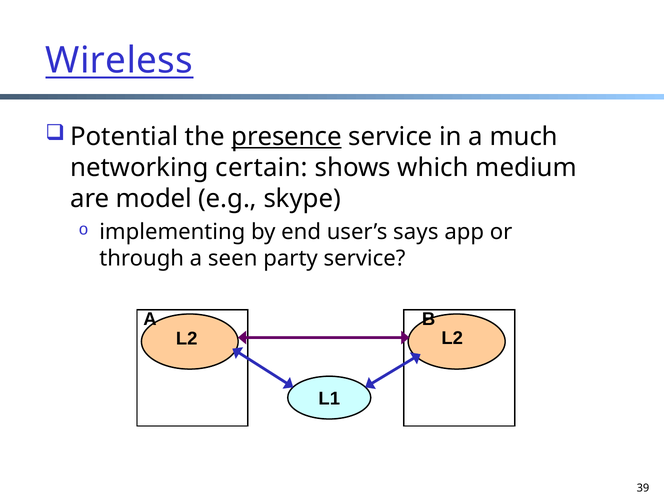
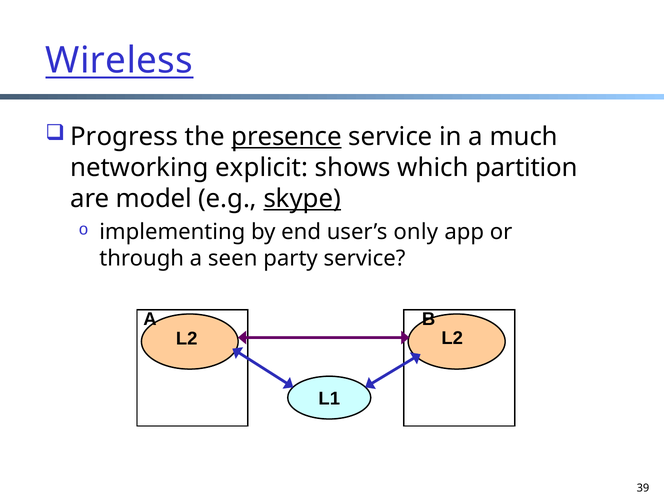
Potential: Potential -> Progress (124, 137)
certain: certain -> explicit (262, 168)
medium: medium -> partition (526, 168)
skype underline: none -> present (302, 199)
says: says -> only (416, 232)
